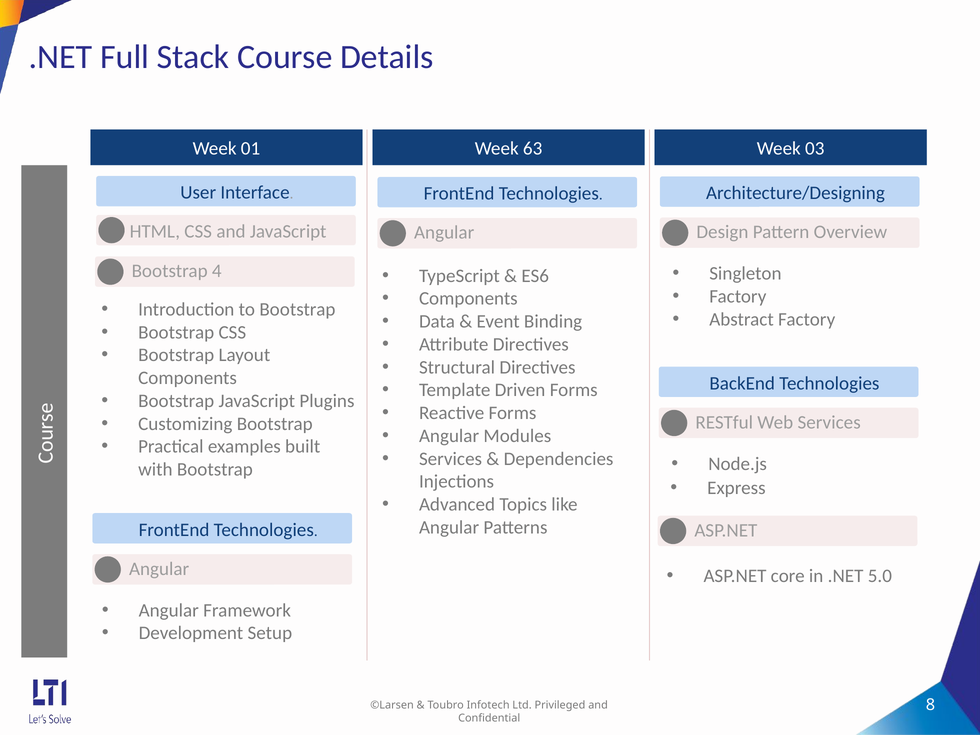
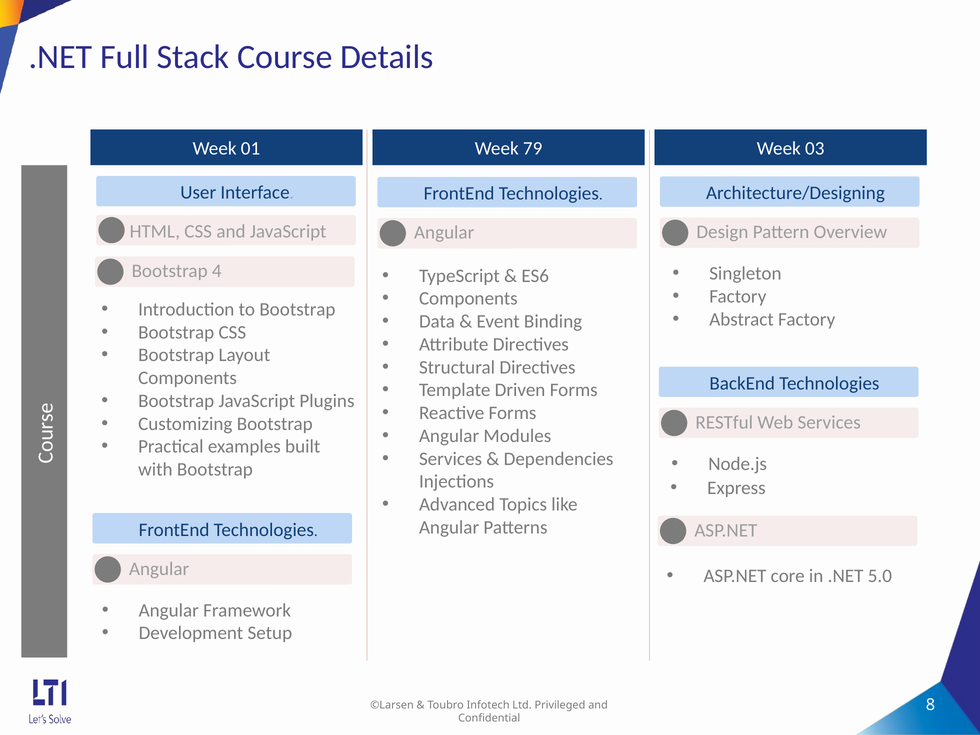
63: 63 -> 79 (533, 149)
